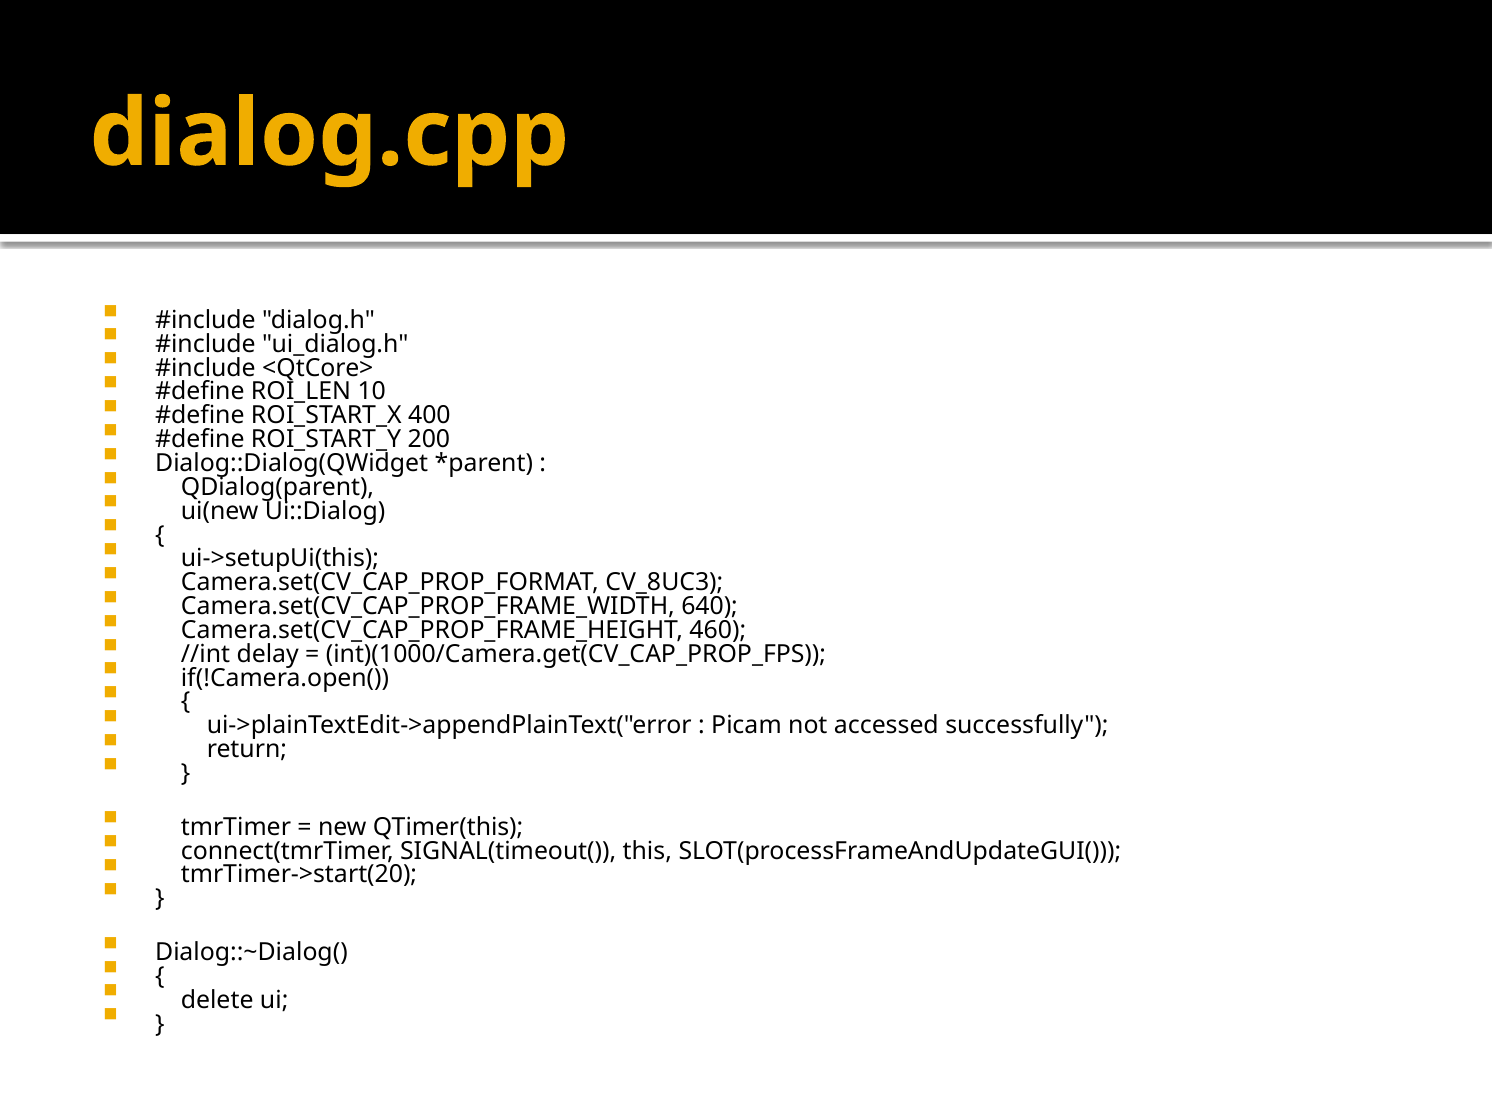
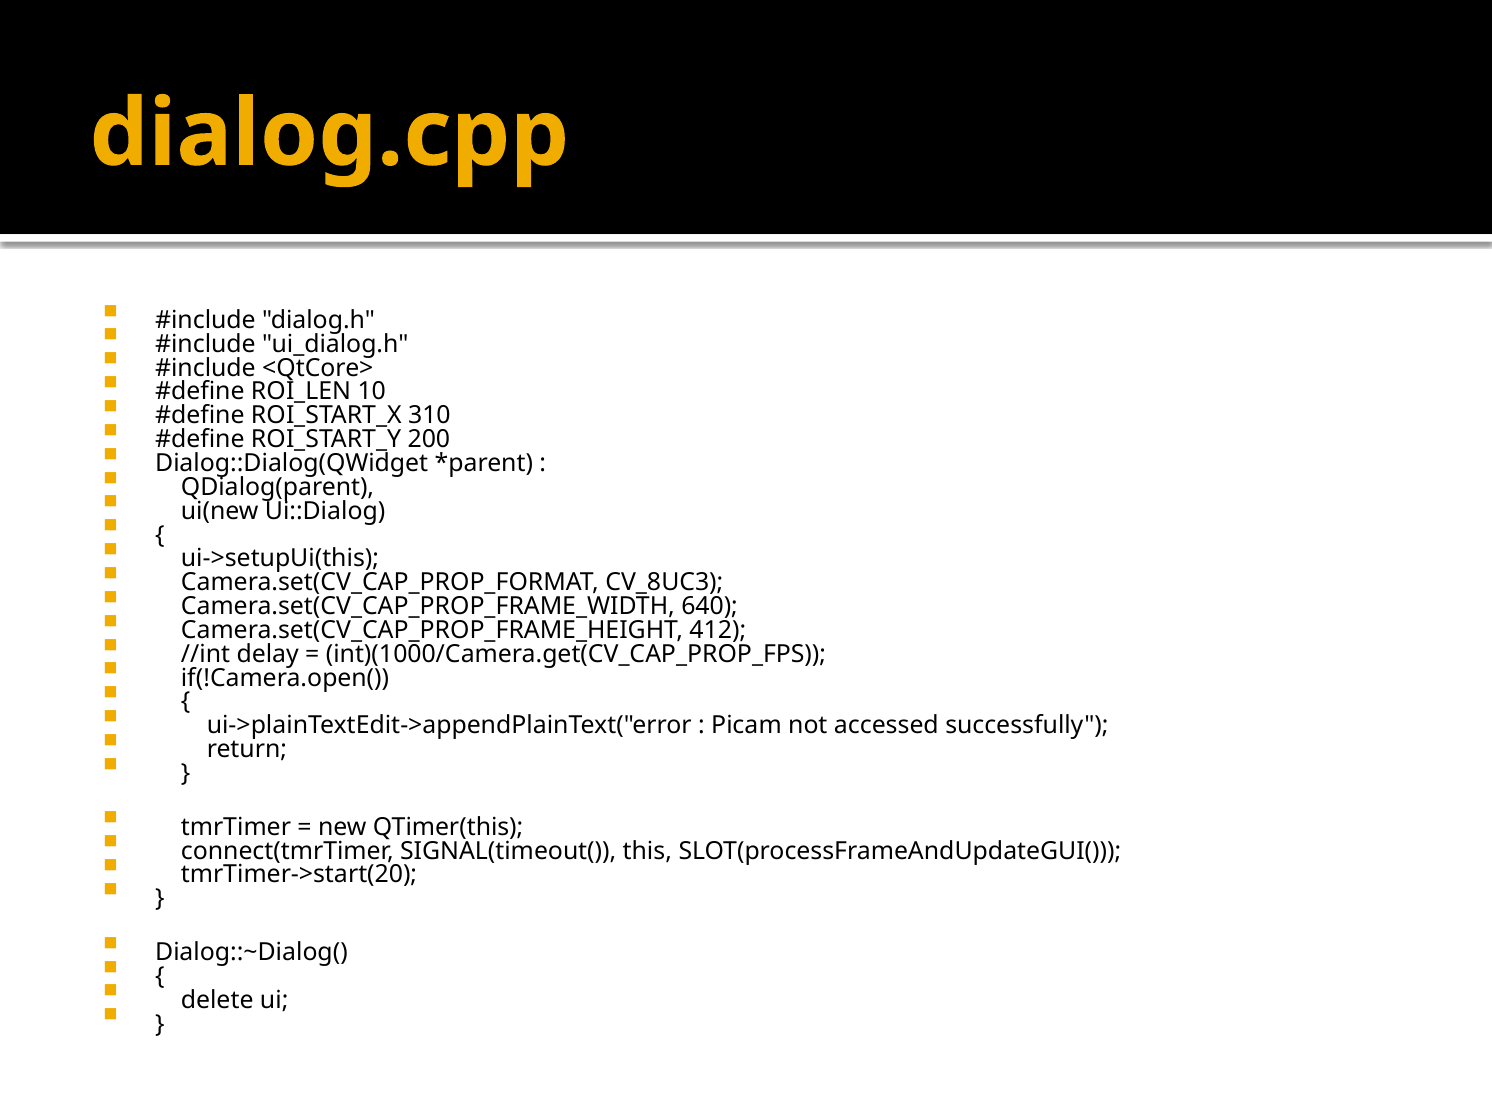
400: 400 -> 310 (429, 416)
460: 460 -> 412 (718, 630)
